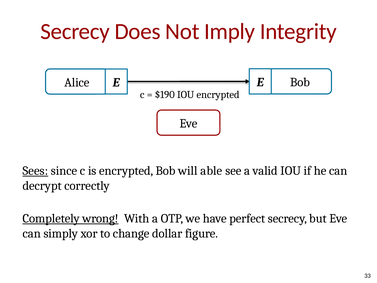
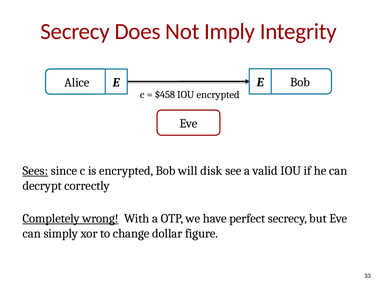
$190: $190 -> $458 (165, 95)
able: able -> disk (211, 171)
